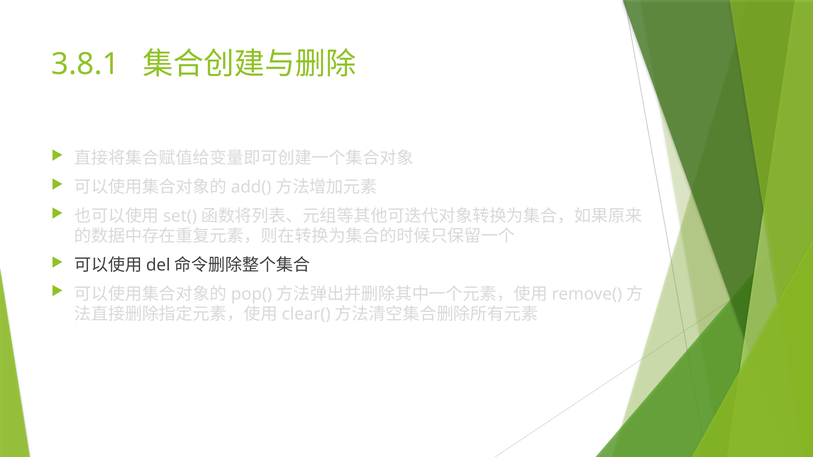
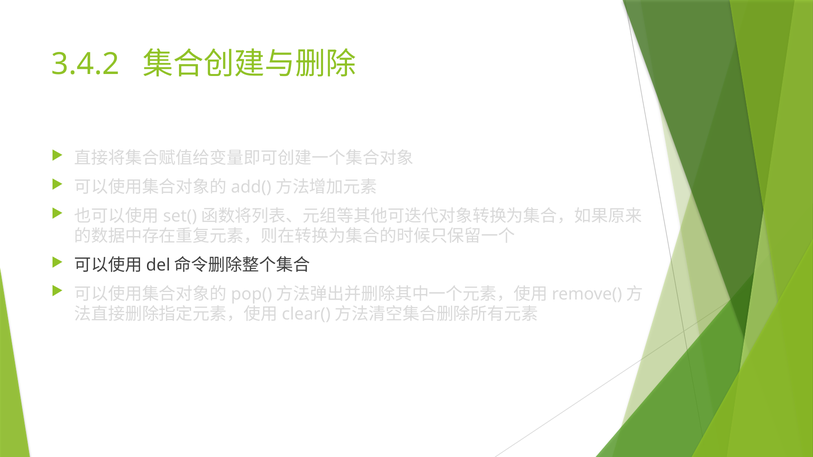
3.8.1: 3.8.1 -> 3.4.2 (86, 64)
